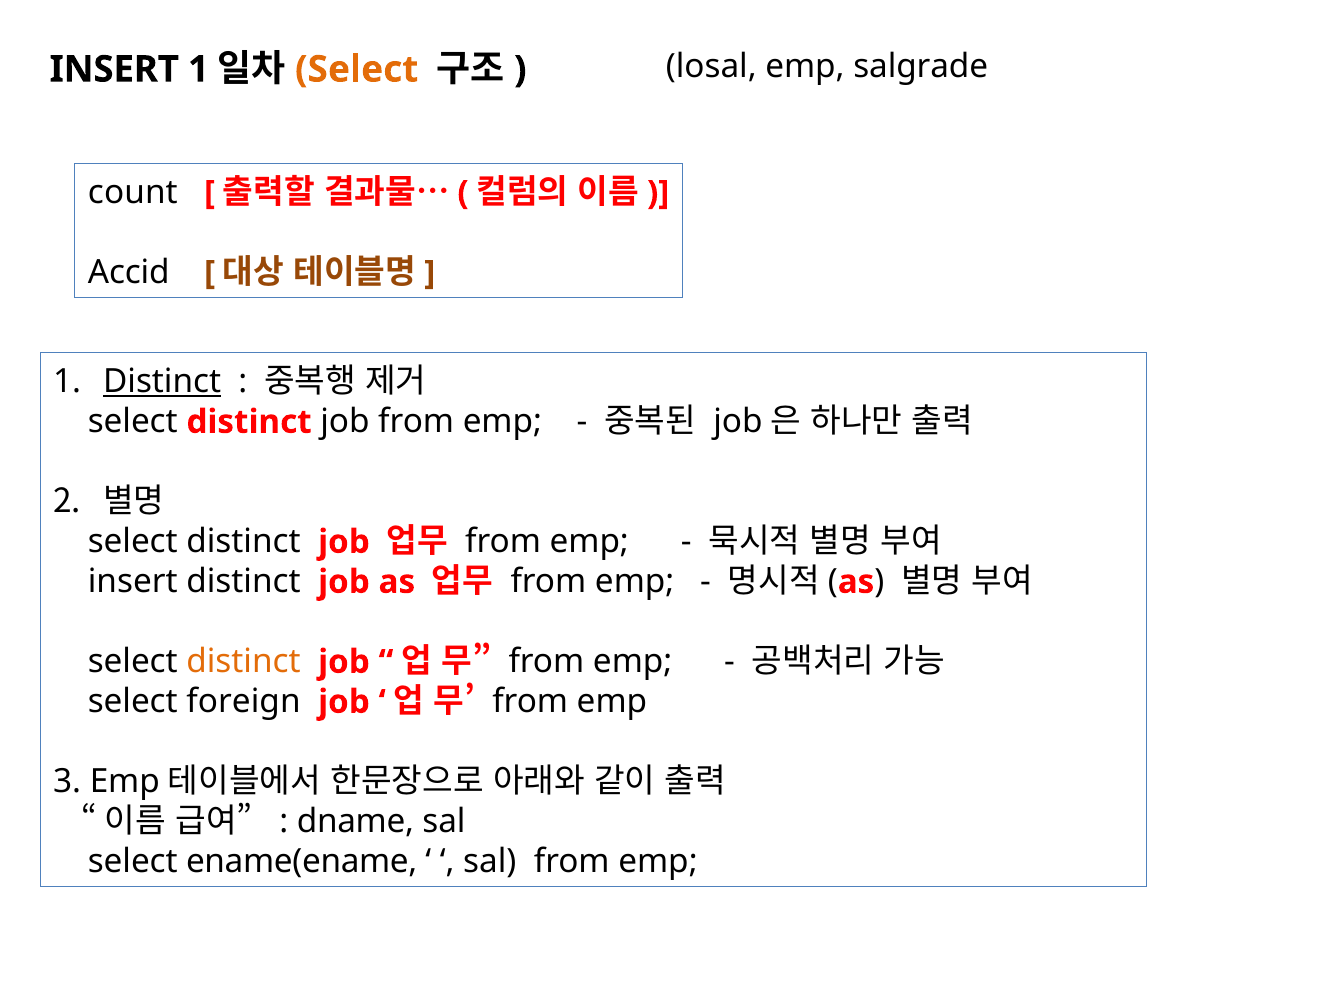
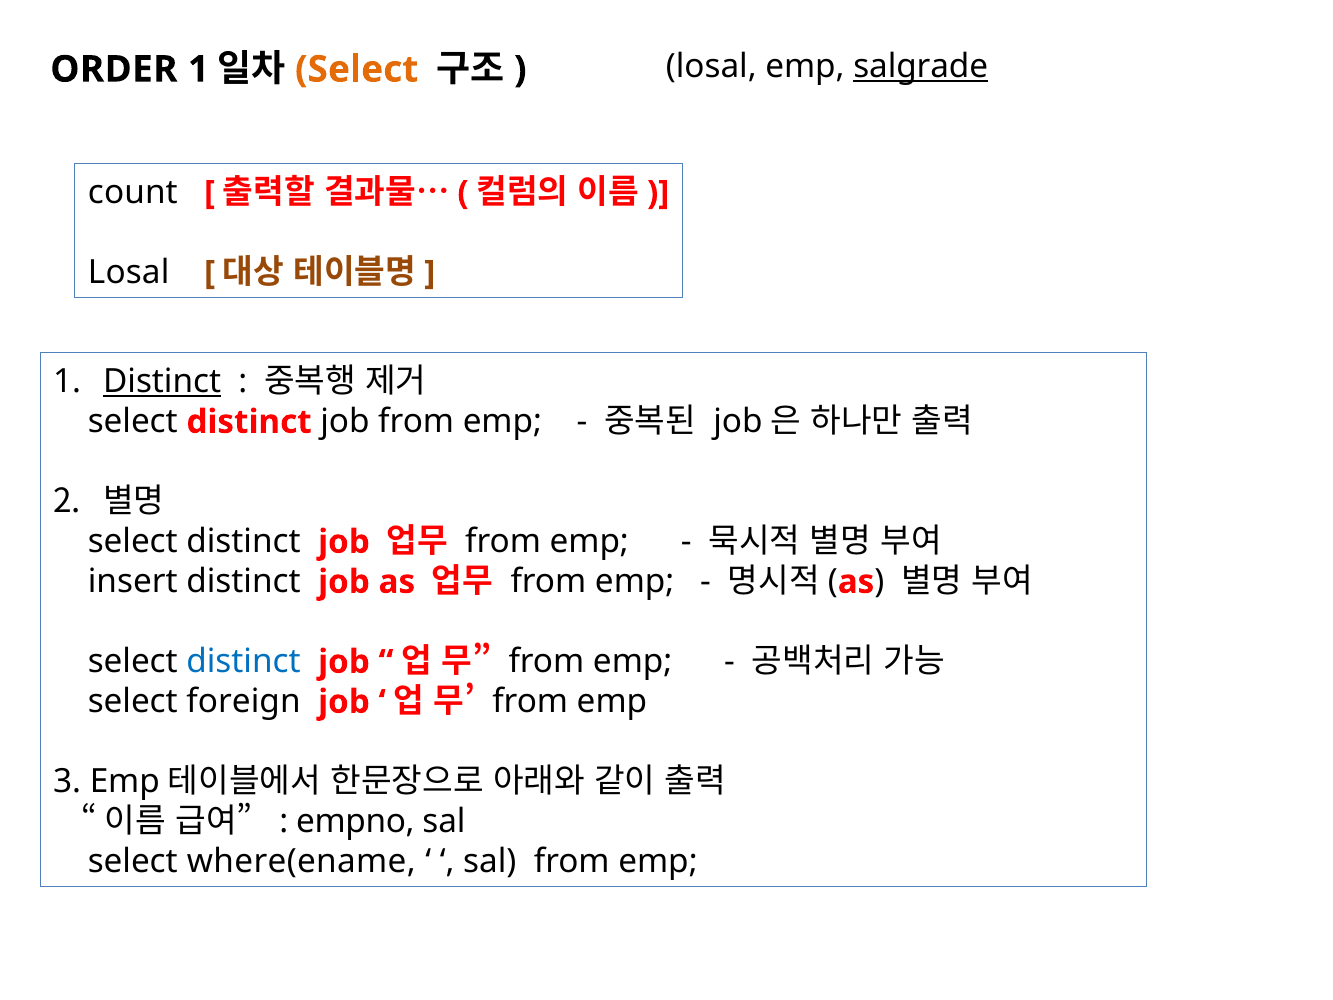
salgrade underline: none -> present (921, 67)
INSERT: INSERT -> ORDER (114, 69)
Accid: Accid -> Losal (129, 273)
distinct colour: orange -> blue (244, 662)
dname: dname -> empno (355, 822)
ename(ename: ename(ename -> where(ename (301, 862)
